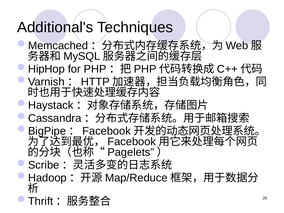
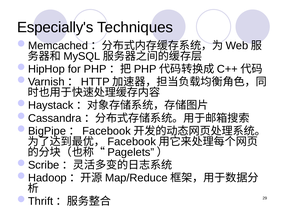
Additional's: Additional's -> Especially's (55, 27)
